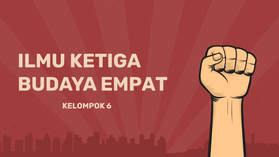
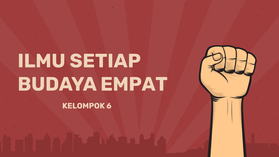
KETIGA: KETIGA -> SETIAP (105, 61)
